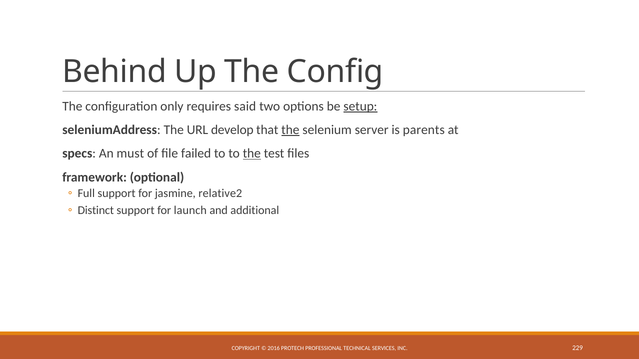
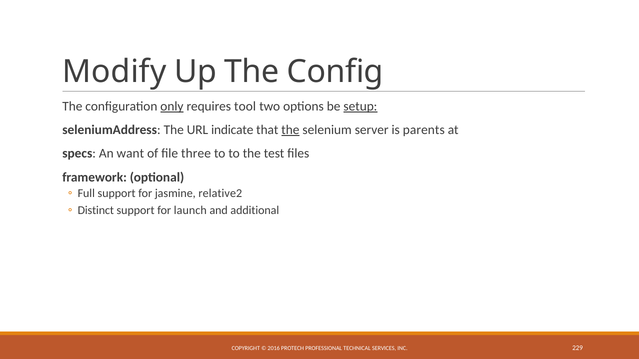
Behind: Behind -> Modify (114, 72)
only underline: none -> present (172, 106)
said: said -> tool (245, 106)
develop: develop -> indicate (232, 130)
must: must -> want (130, 154)
failed: failed -> three (196, 154)
the underline: present -> none (252, 154)
